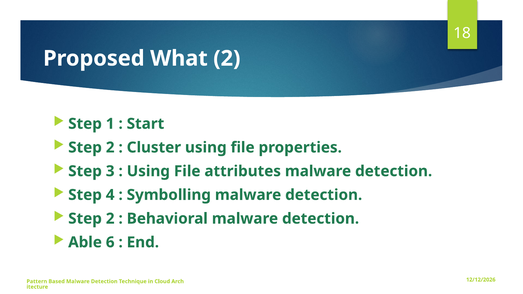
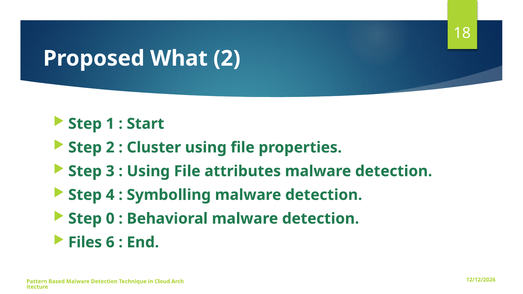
2: 2 -> 0 (110, 219)
Able: Able -> Files (85, 242)
